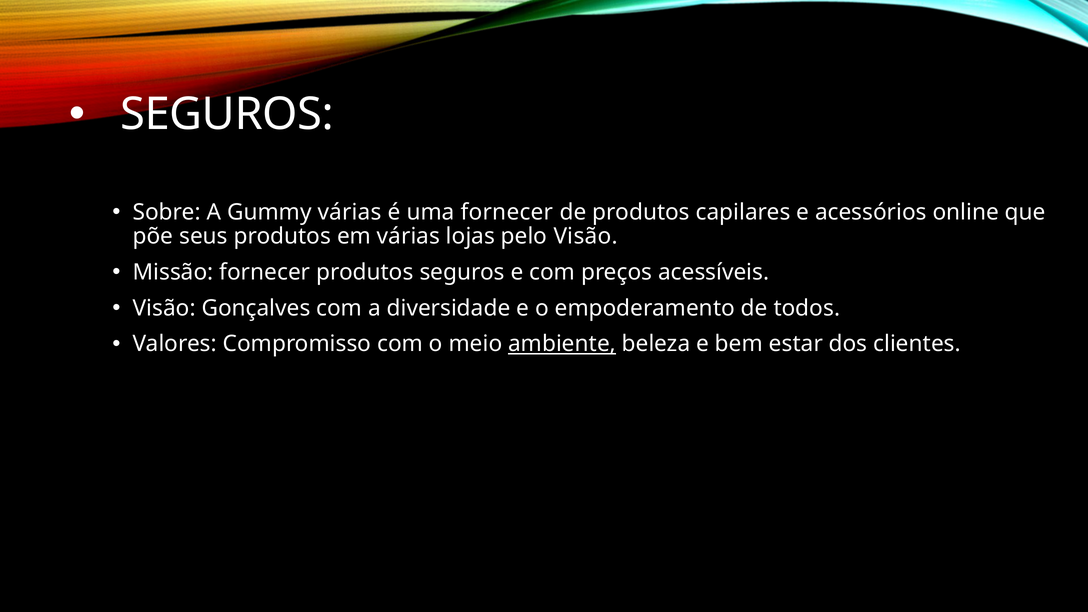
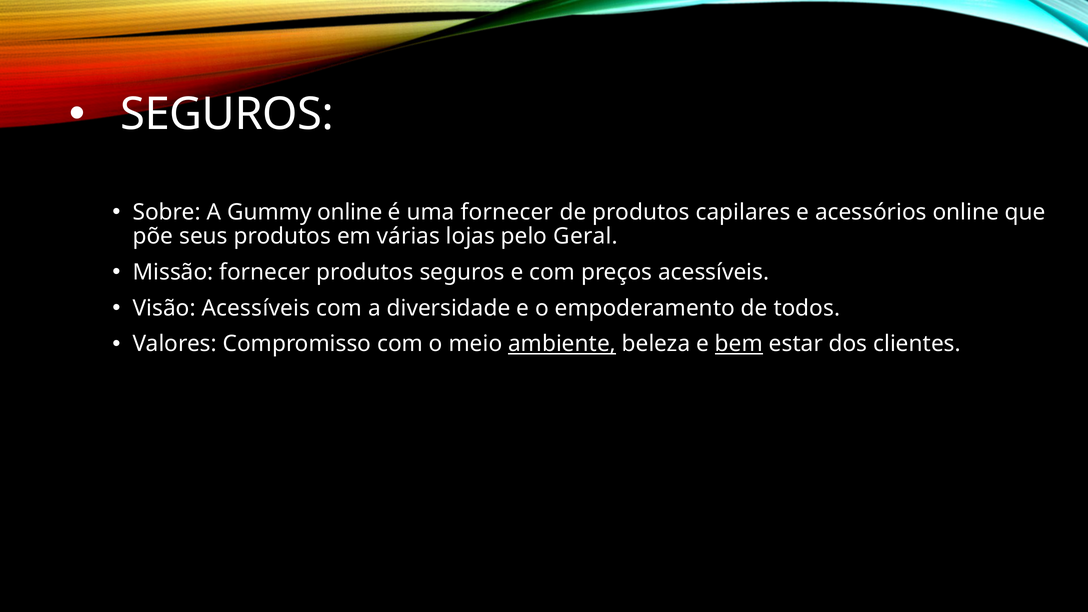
Gummy várias: várias -> online (350, 212)
pelo Visão: Visão -> Geral (586, 237)
Visão Gonçalves: Gonçalves -> Acessíveis (256, 308)
bem underline: none -> present (739, 344)
